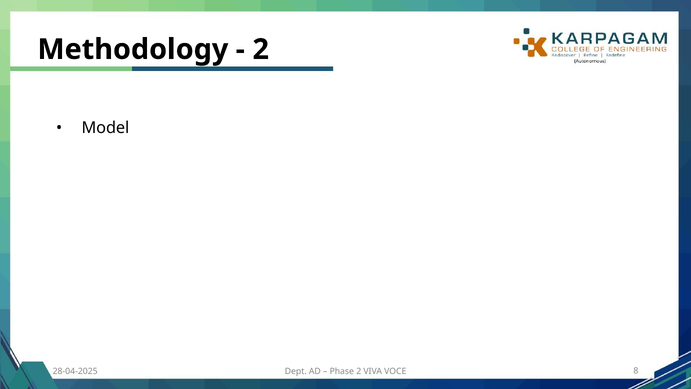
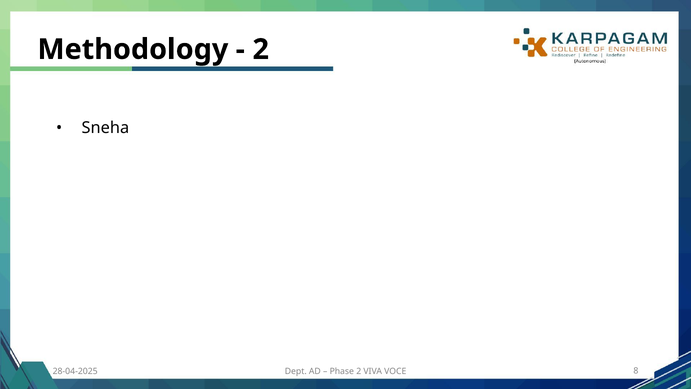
Model: Model -> Sneha (105, 128)
